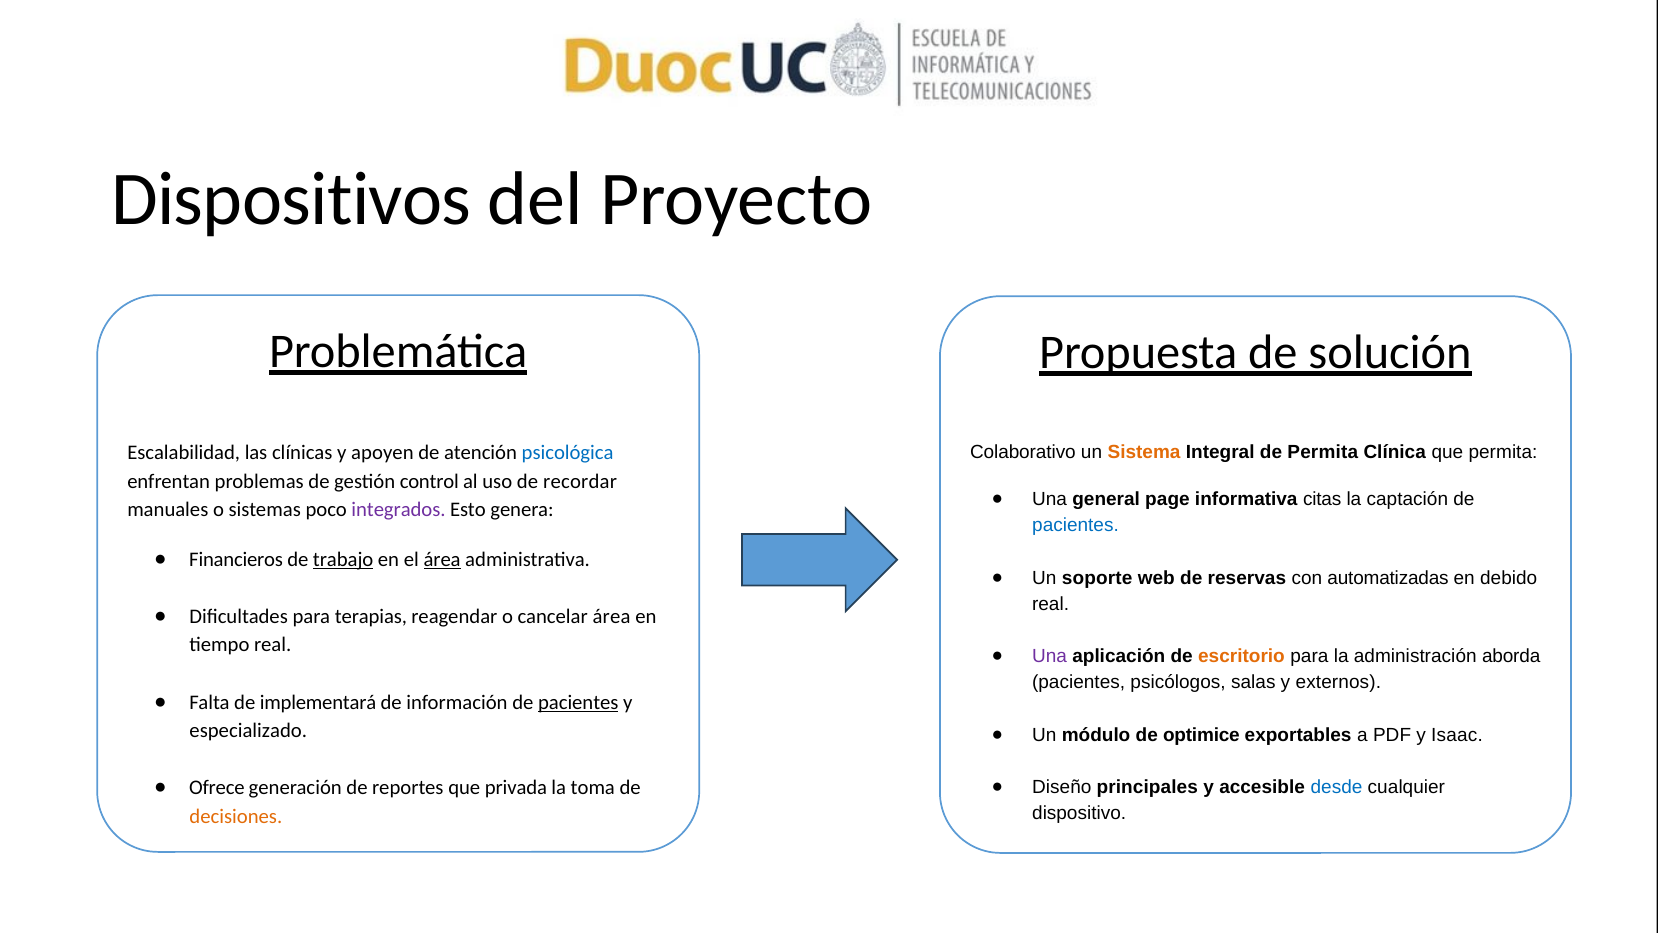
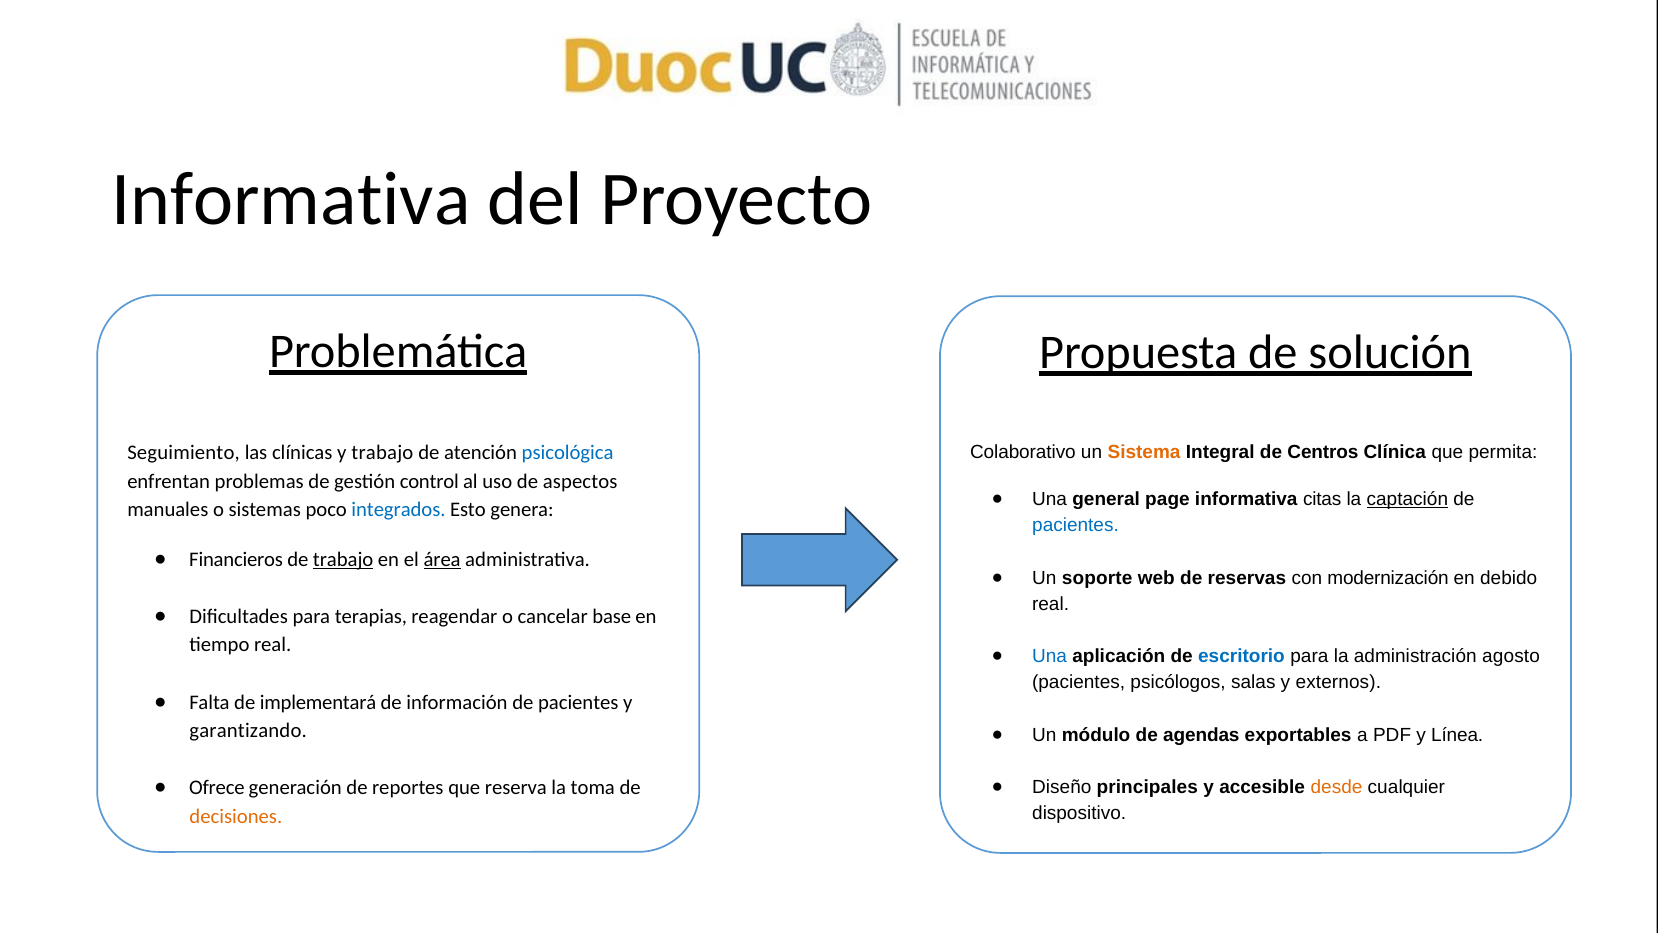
Dispositivos: Dispositivos -> Informativa (291, 199)
de Permita: Permita -> Centros (1323, 452)
Escalabilidad: Escalabilidad -> Seguimiento (184, 453)
y apoyen: apoyen -> trabajo (382, 453)
recordar: recordar -> aspectos (580, 481)
captación underline: none -> present (1407, 499)
integrados colour: purple -> blue (398, 510)
automatizadas: automatizadas -> modernización (1388, 578)
cancelar área: área -> base (612, 616)
Una colour: purple -> blue (1050, 656)
escritorio colour: orange -> blue (1241, 656)
aborda: aborda -> agosto (1511, 656)
pacientes underline: present -> none (578, 702)
especializado: especializado -> garantizando (248, 731)
optimice: optimice -> agendas (1201, 735)
Isaac: Isaac -> Línea (1457, 735)
privada: privada -> reserva (516, 788)
desde colour: blue -> orange (1337, 787)
